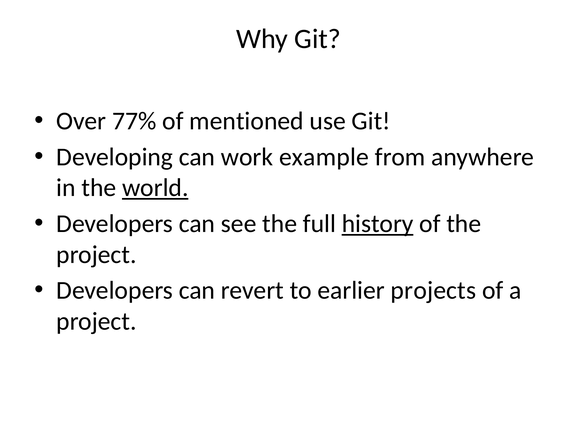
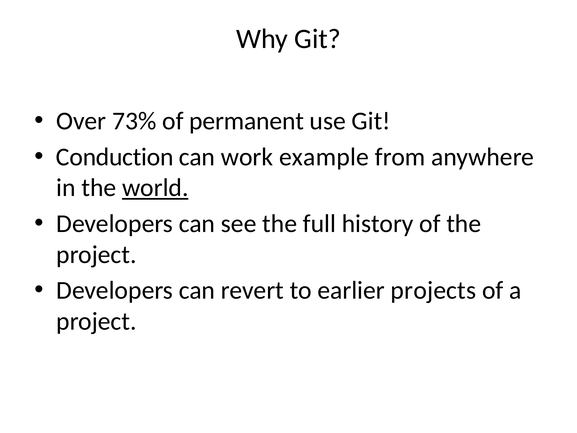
77%: 77% -> 73% (134, 121)
mentioned: mentioned -> permanent (247, 121)
Developing: Developing -> Conduction (115, 157)
history underline: present -> none (378, 224)
